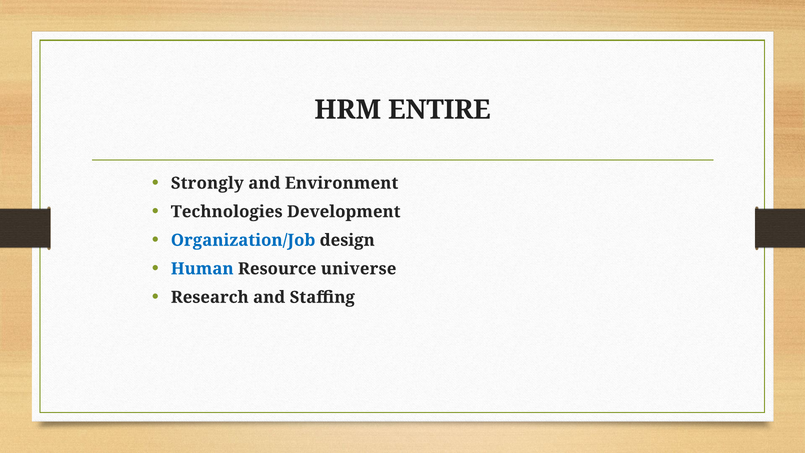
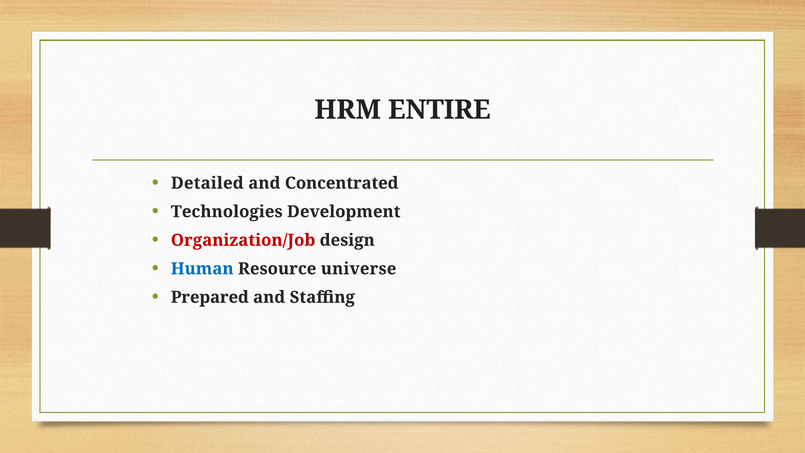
Strongly: Strongly -> Detailed (207, 183)
Environment: Environment -> Concentrated (342, 183)
Organization/Job colour: blue -> red (243, 240)
Research: Research -> Prepared (210, 297)
